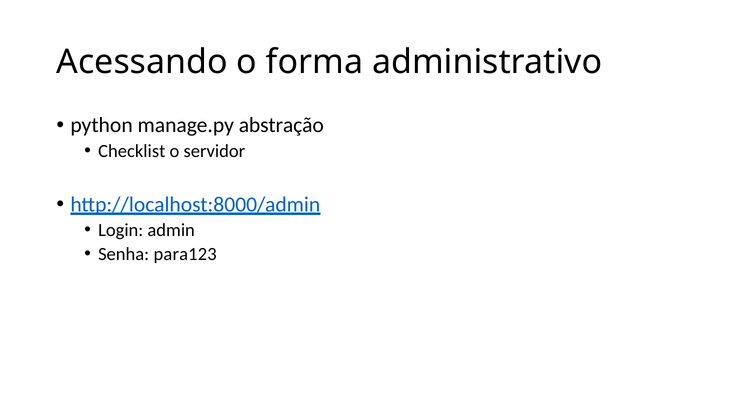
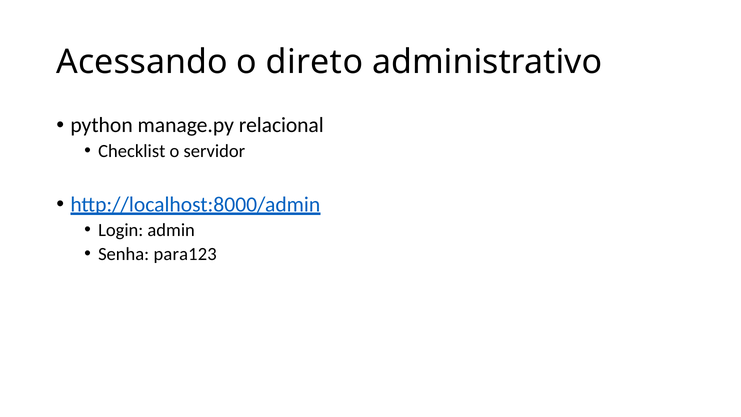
forma: forma -> direto (314, 62)
abstração: abstração -> relacional (281, 125)
